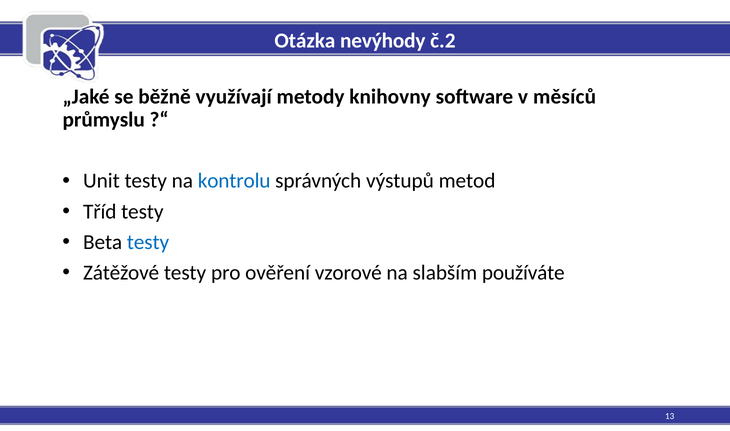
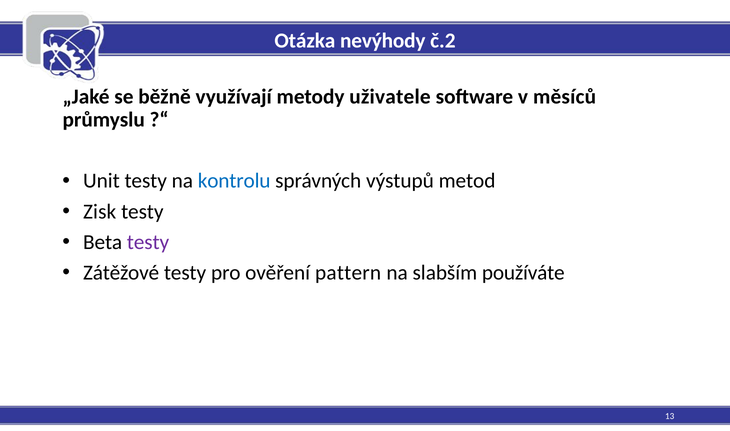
knihovny: knihovny -> uživatele (390, 97)
Tříd: Tříd -> Zisk (100, 212)
testy colour: blue -> purple (148, 242)
vzorové: vzorové -> pattern (348, 273)
